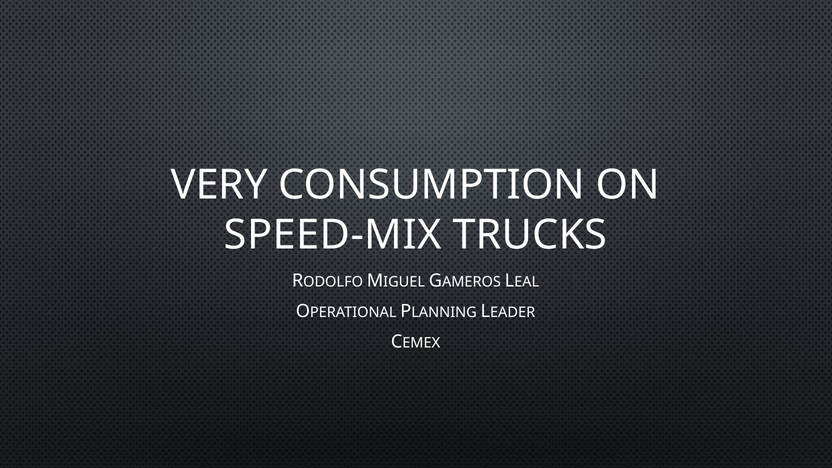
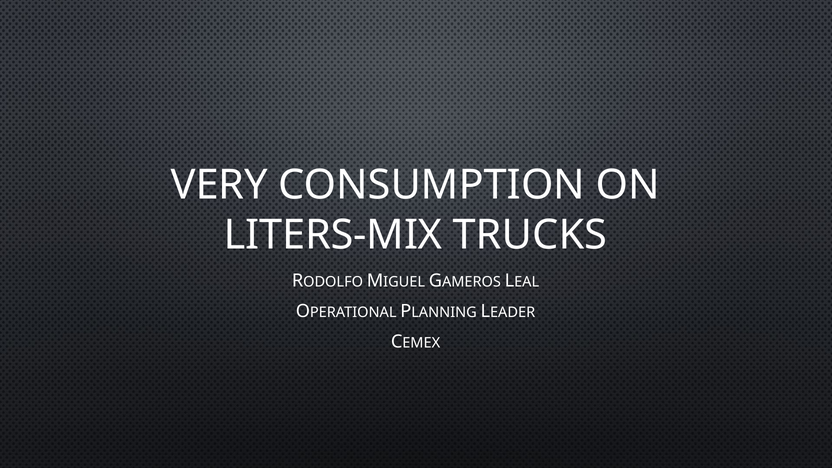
SPEED-MIX: SPEED-MIX -> LITERS-MIX (333, 235)
